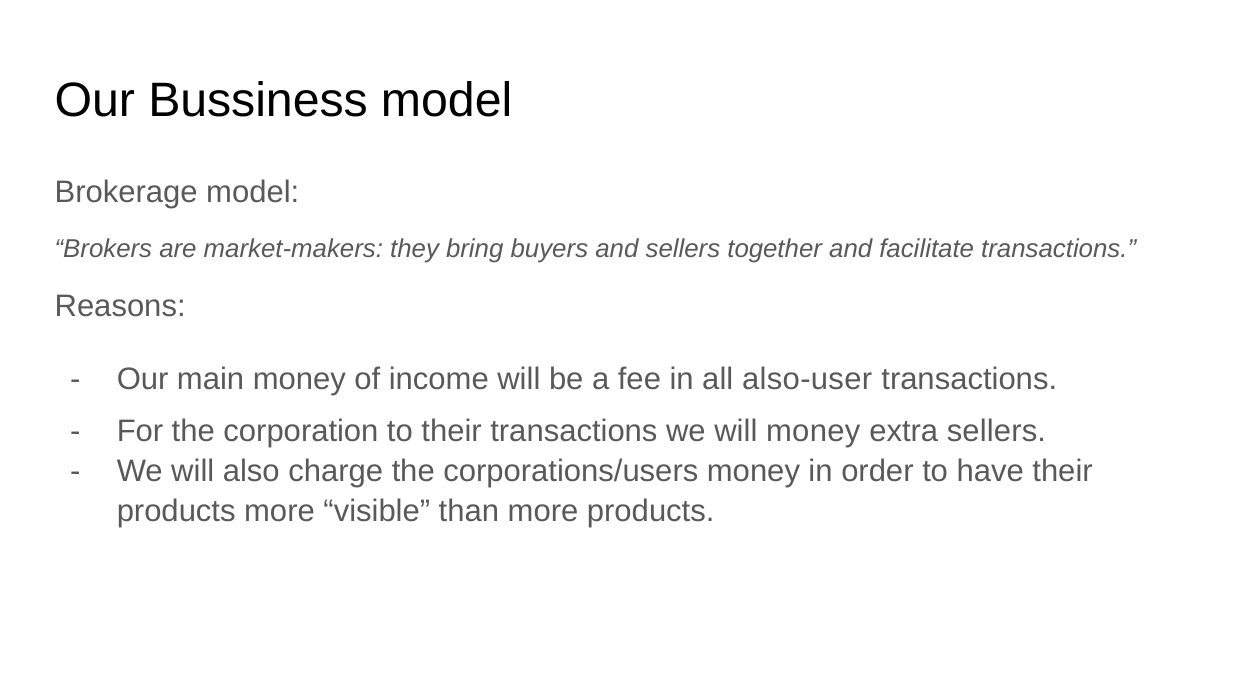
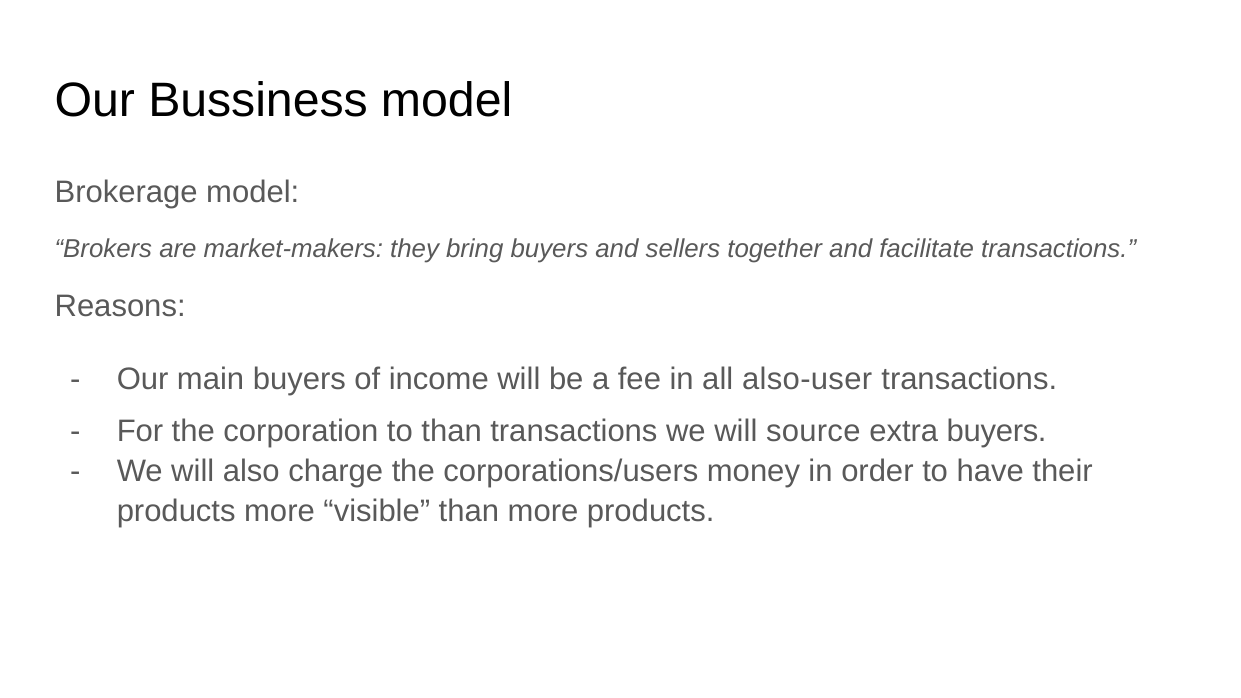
main money: money -> buyers (299, 379)
to their: their -> than (452, 431)
will money: money -> source (813, 431)
extra sellers: sellers -> buyers (997, 431)
